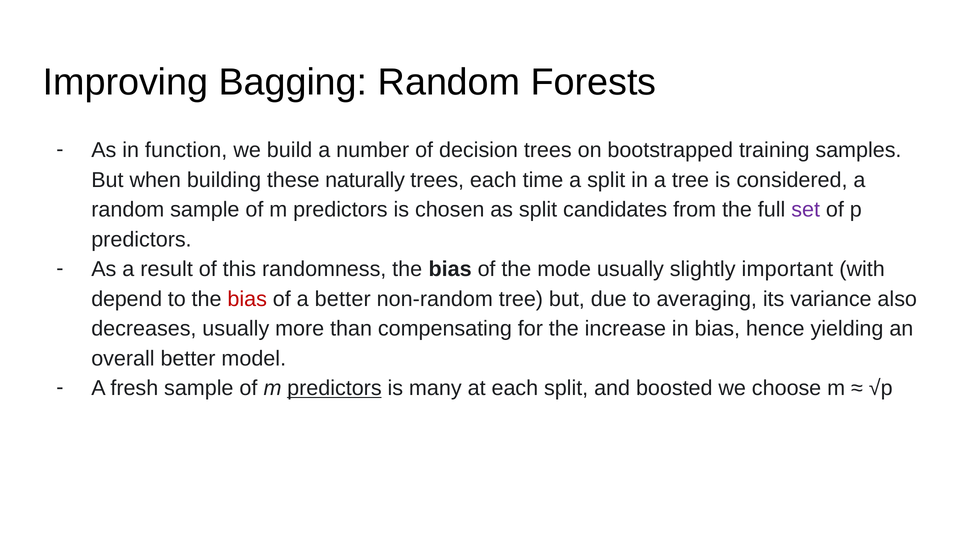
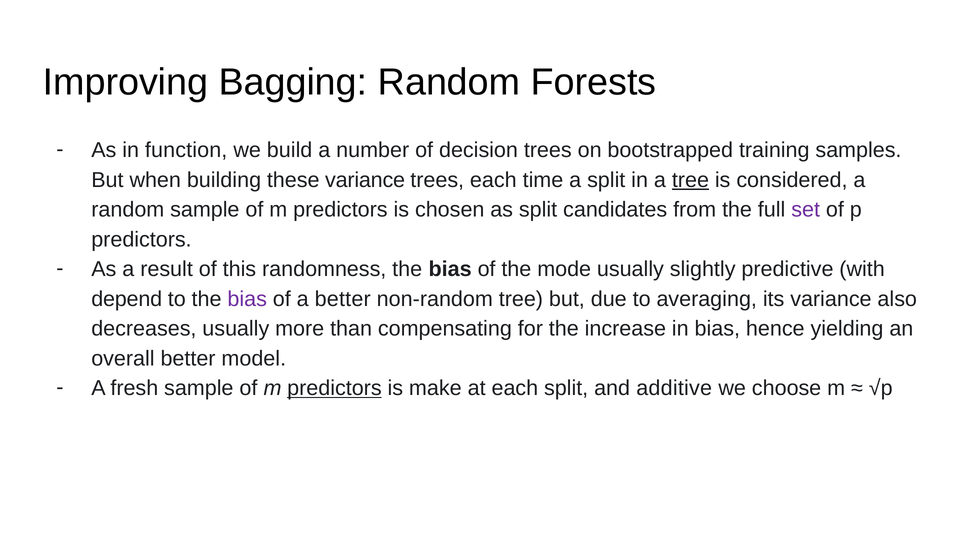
these naturally: naturally -> variance (365, 180)
tree underline: none -> present (690, 180)
important: important -> predictive (787, 269)
bias colour: red -> purple (247, 299)
many: many -> make (435, 388)
boosted: boosted -> additive (674, 388)
